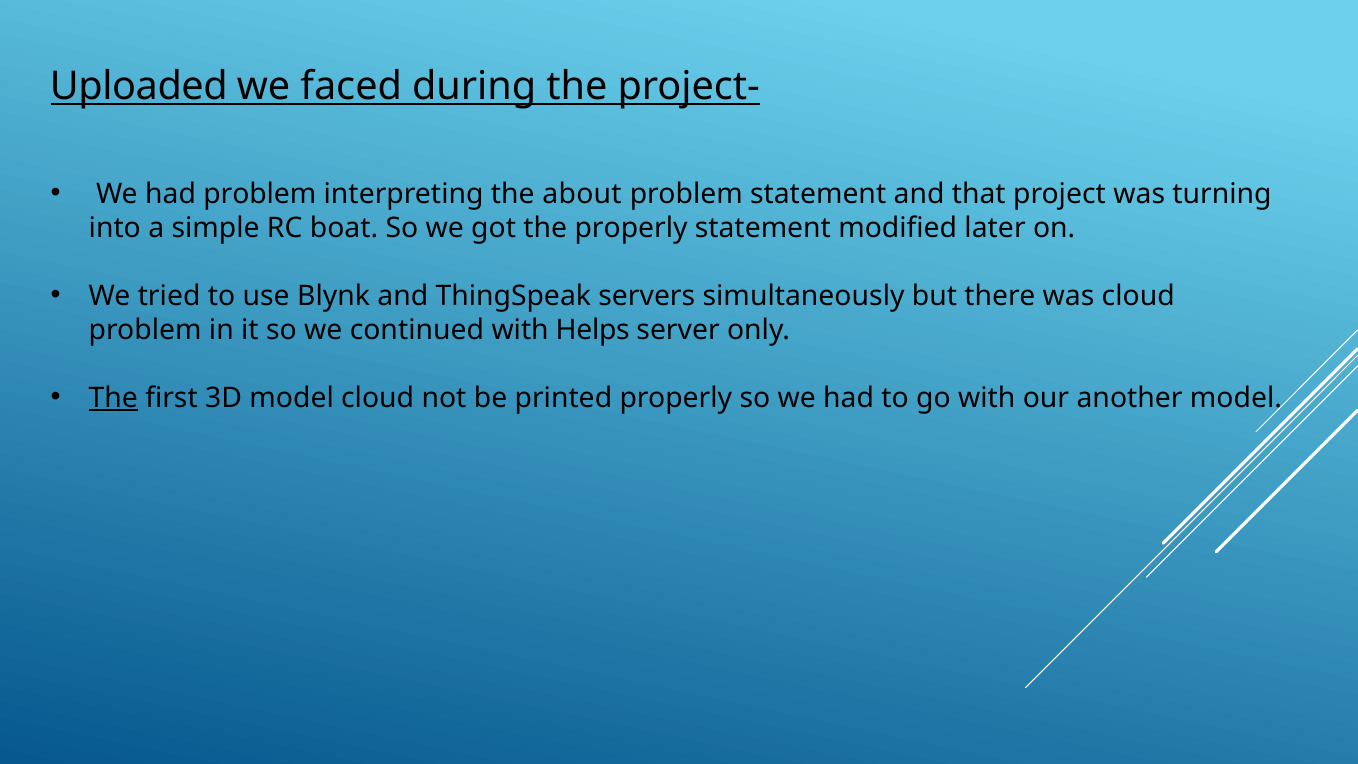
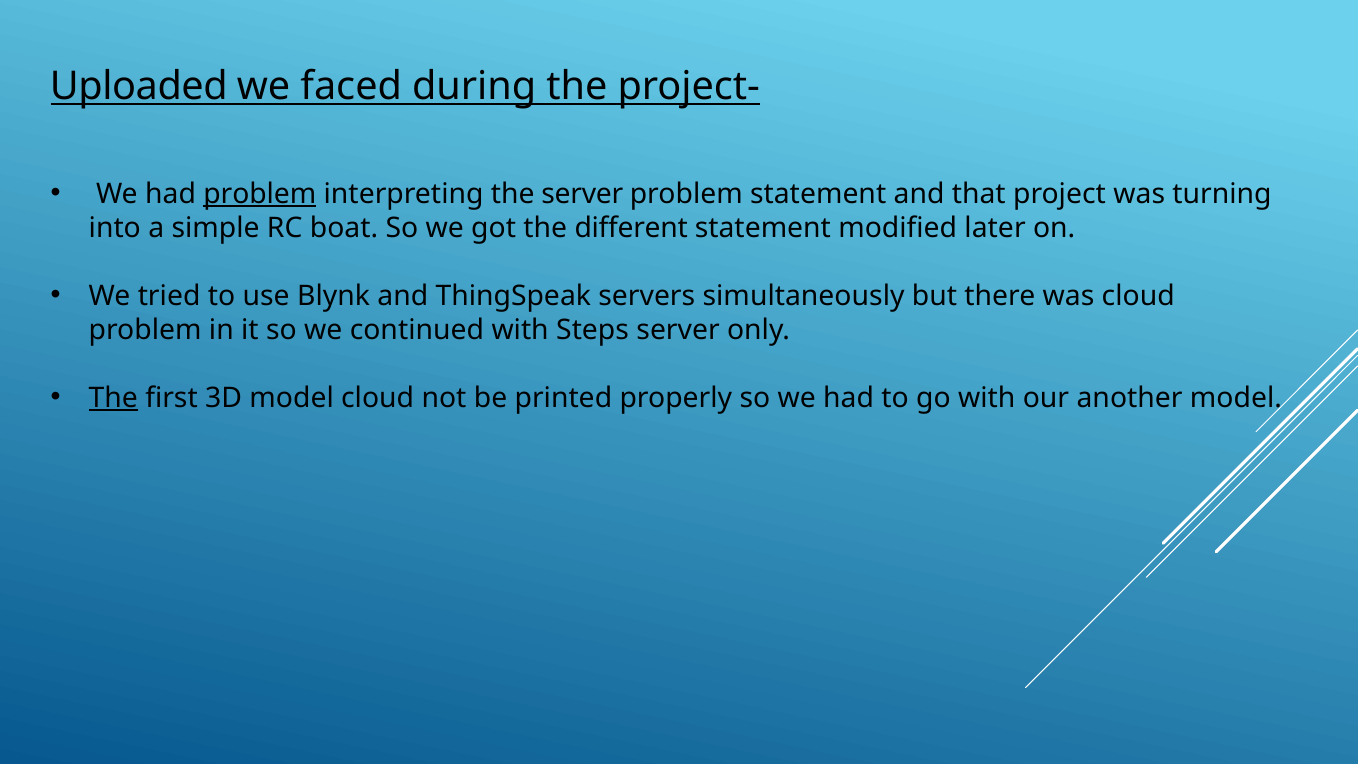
problem underline: none -> present (260, 194)
the about: about -> server (582, 194)
the properly: properly -> different (631, 228)
Helps: Helps -> Steps (593, 330)
